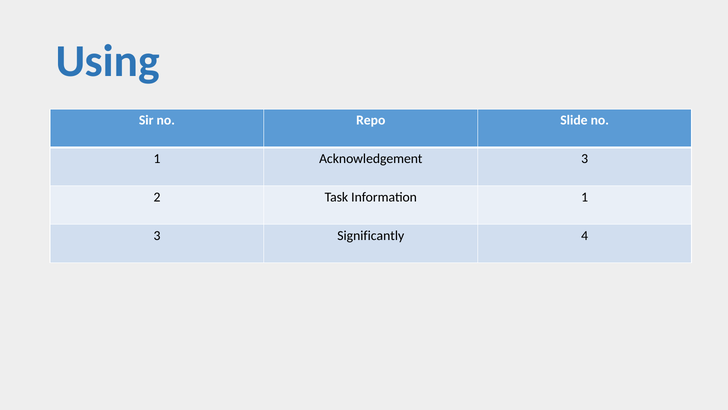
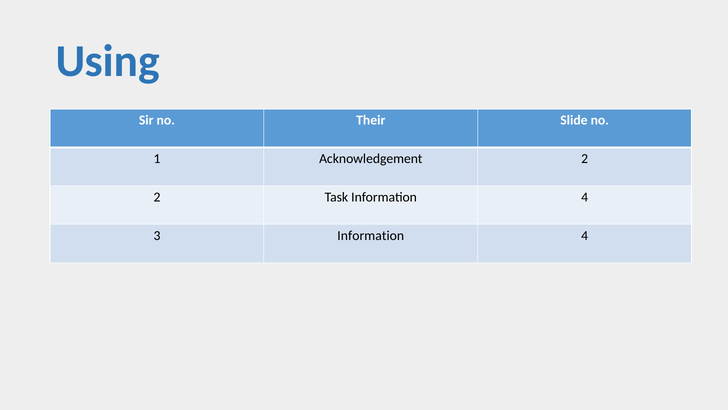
Repo: Repo -> Their (371, 120)
Acknowledgement 3: 3 -> 2 (585, 159)
Task Information 1: 1 -> 4 (585, 197)
3 Significantly: Significantly -> Information (371, 235)
